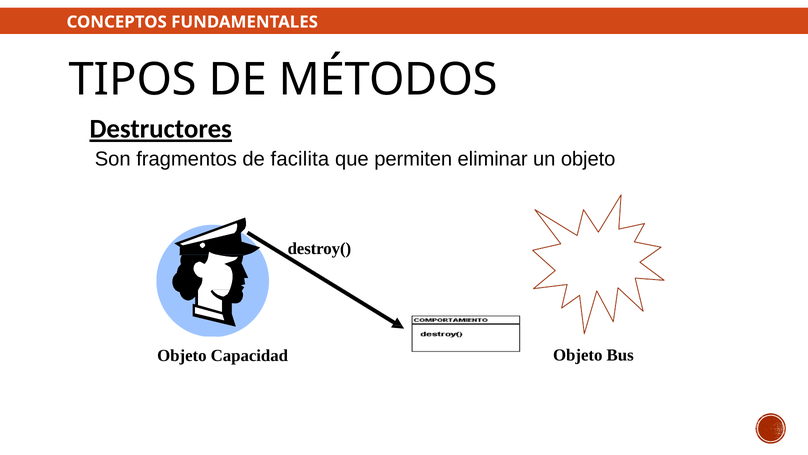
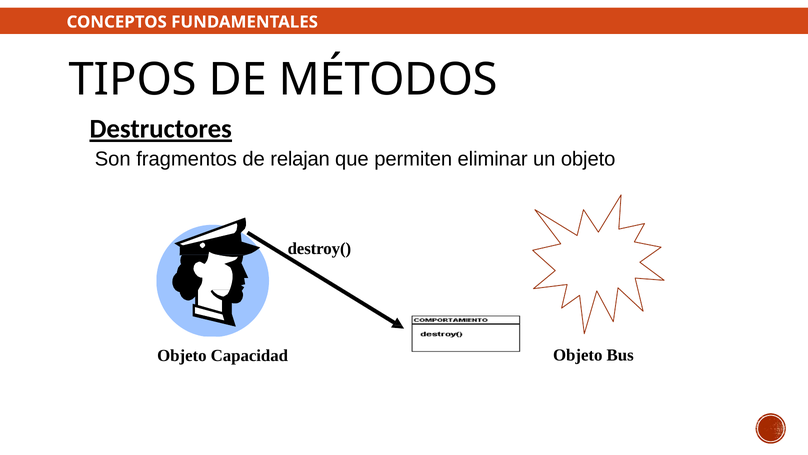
facilita: facilita -> relajan (300, 159)
